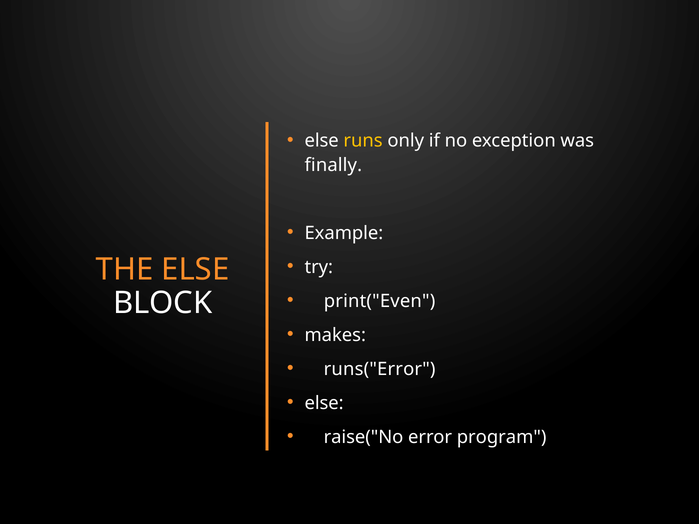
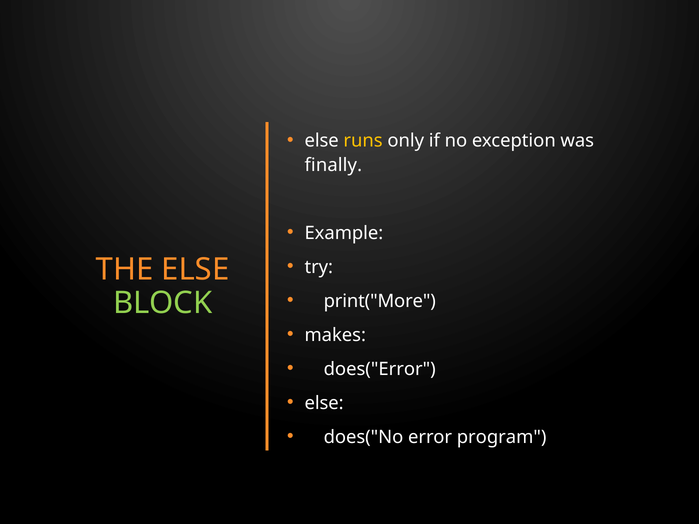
print("Even: print("Even -> print("More (380, 301)
BLOCK colour: white -> light green (163, 303)
runs("Error: runs("Error -> does("Error (380, 369)
raise("No: raise("No -> does("No (364, 437)
